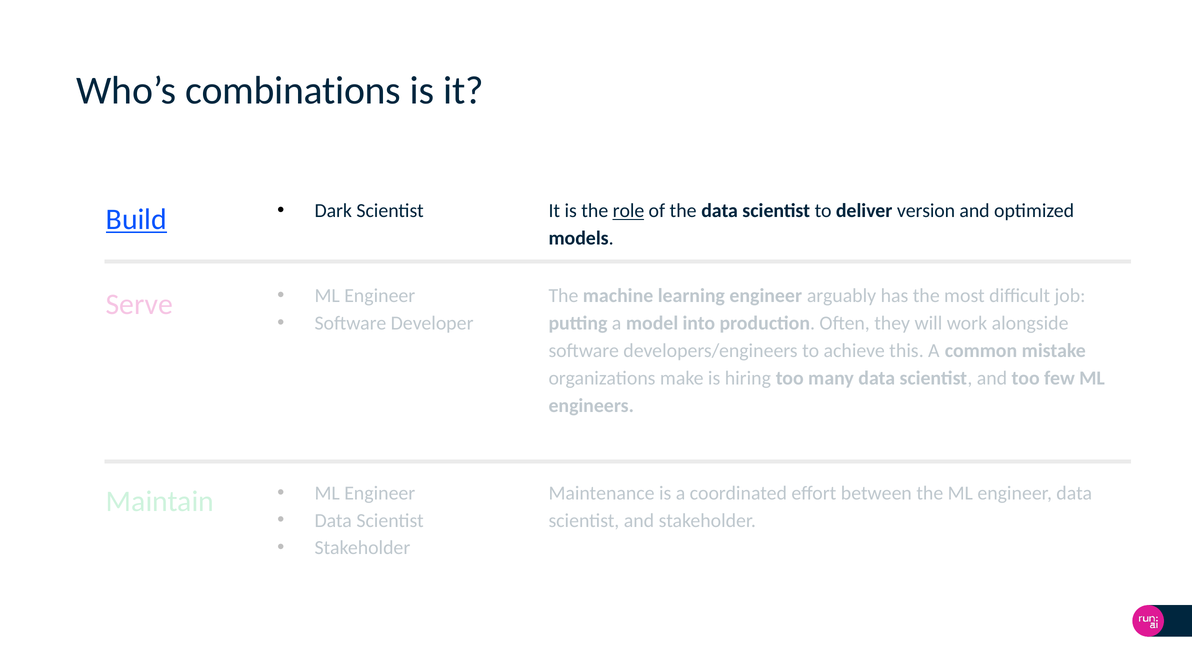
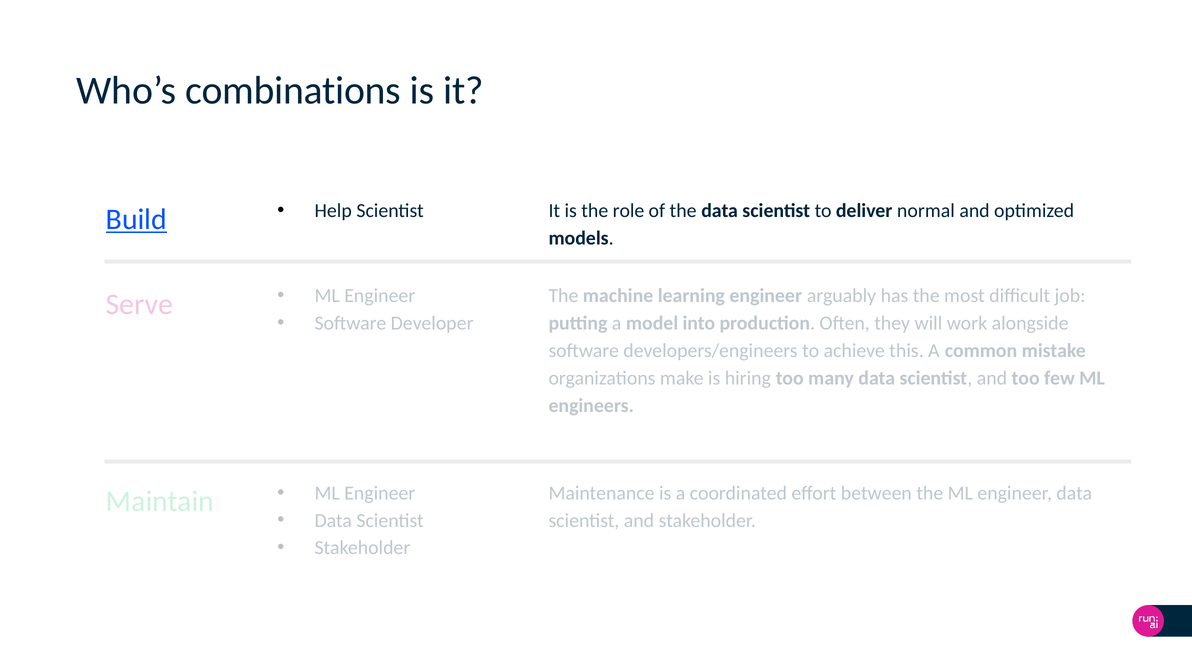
Dark: Dark -> Help (333, 211)
role underline: present -> none (629, 211)
version: version -> normal (926, 211)
